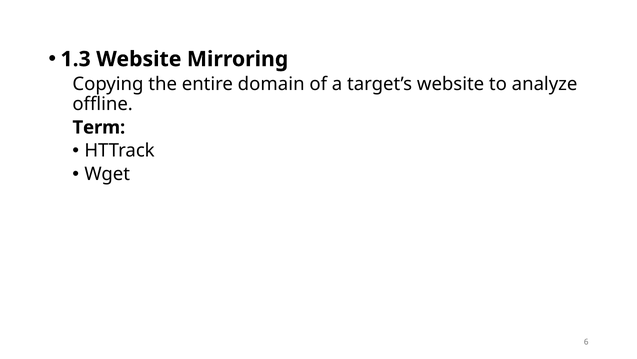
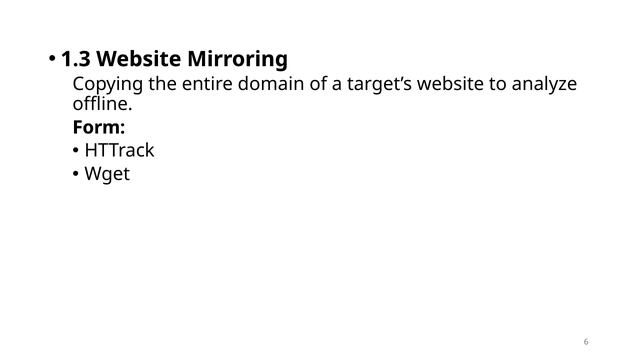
Term: Term -> Form (99, 127)
